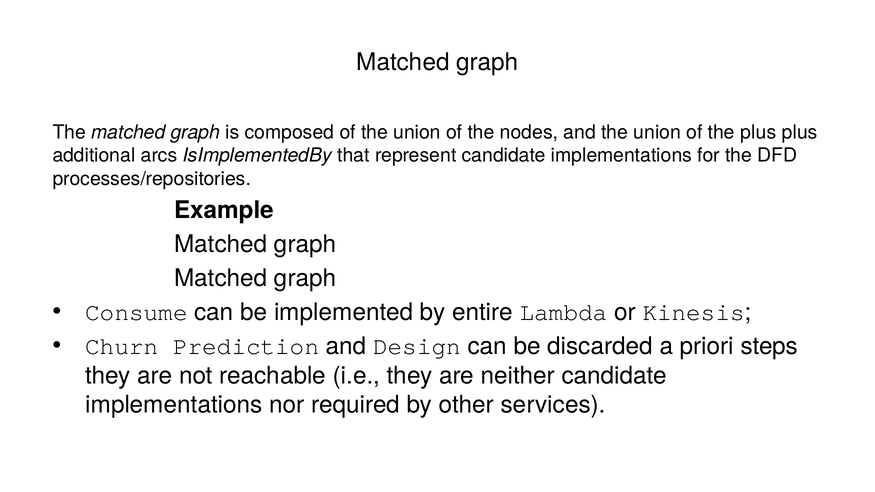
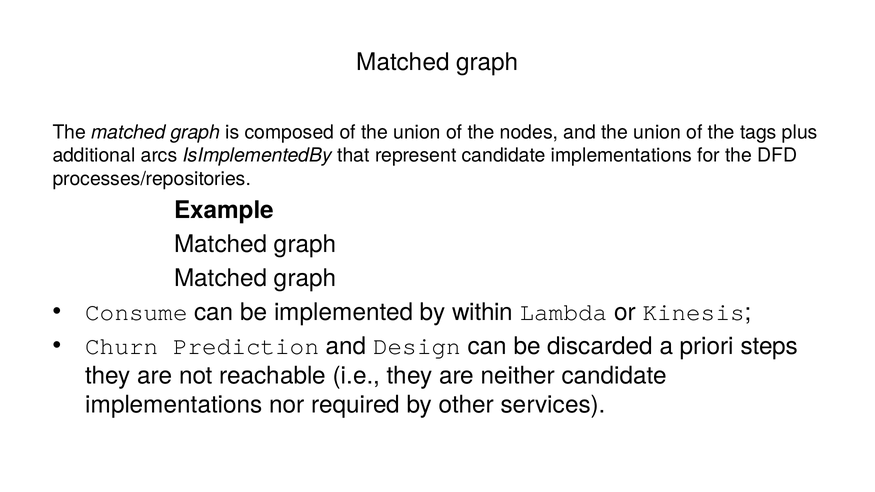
the plus: plus -> tags (758, 132)
entire: entire -> within (483, 312)
